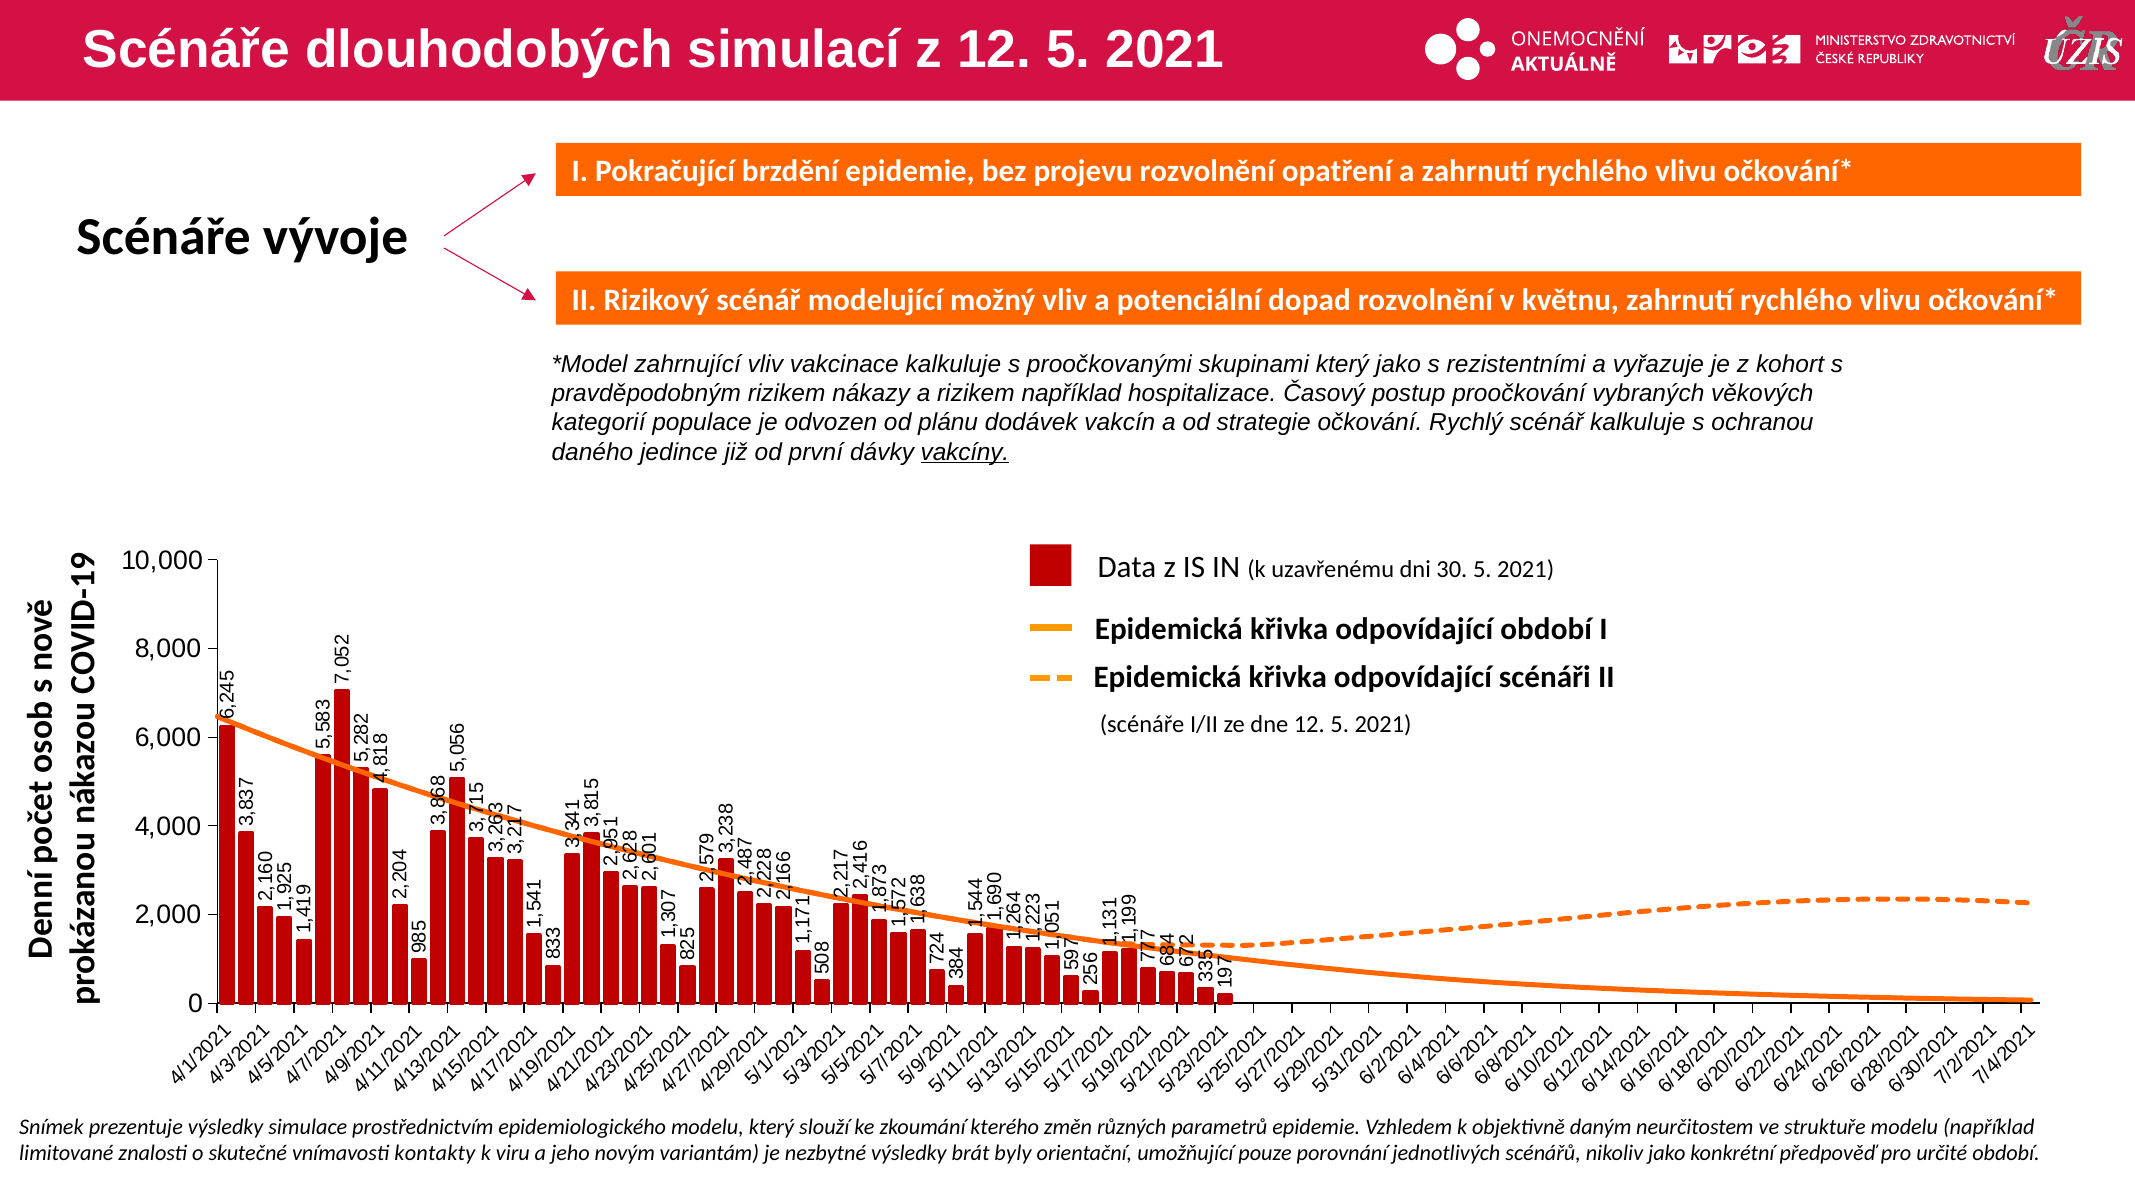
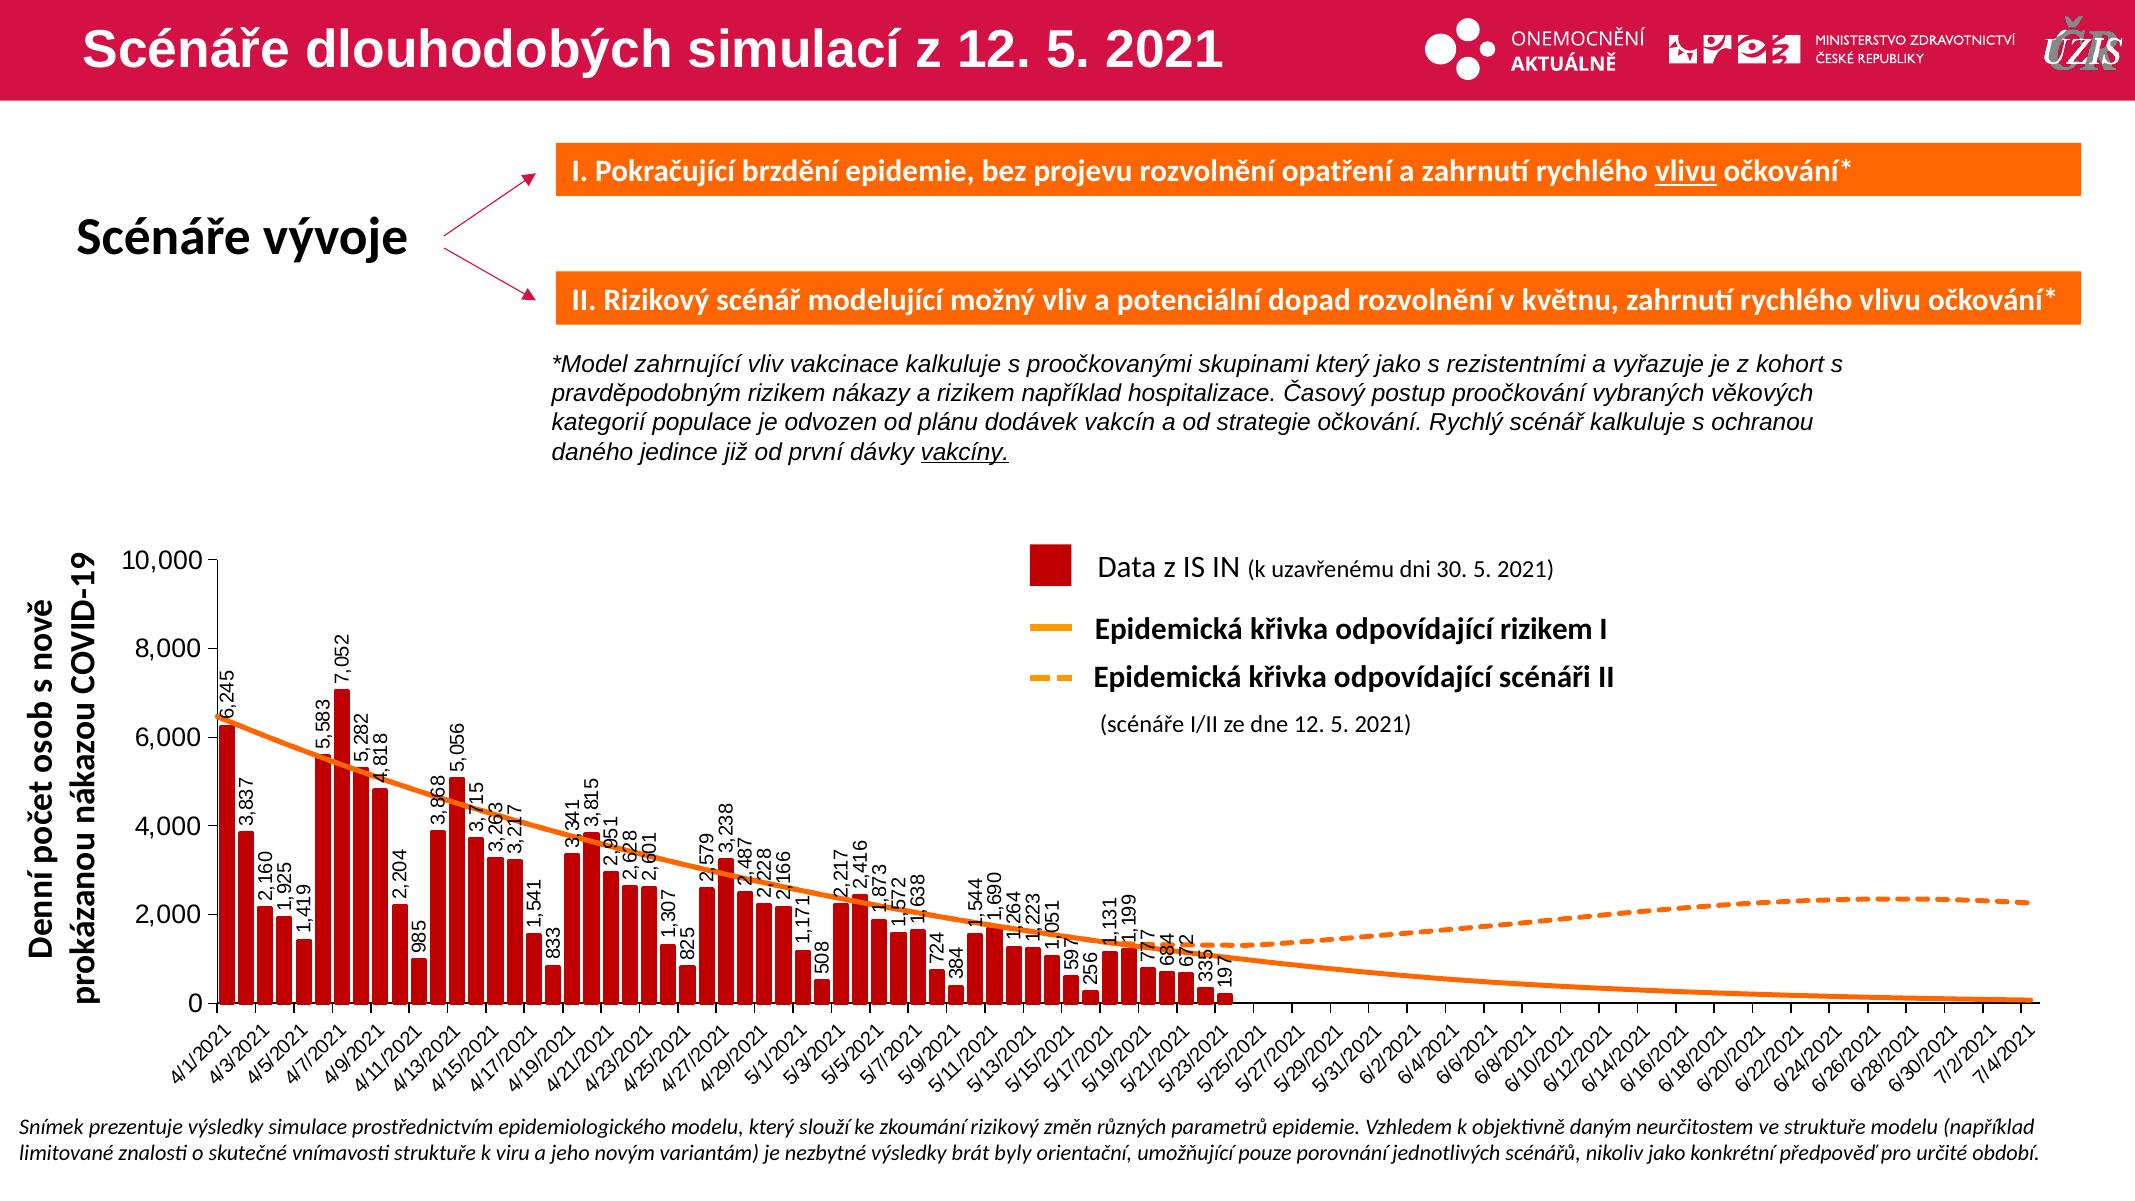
vlivu underline: none -> present (1686, 172)
odpovídající období: období -> rizikem (1546, 629)
zkoumání kterého: kterého -> rizikový (1005, 1127)
vnímavosti kontakty: kontakty -> struktuře (435, 1153)
